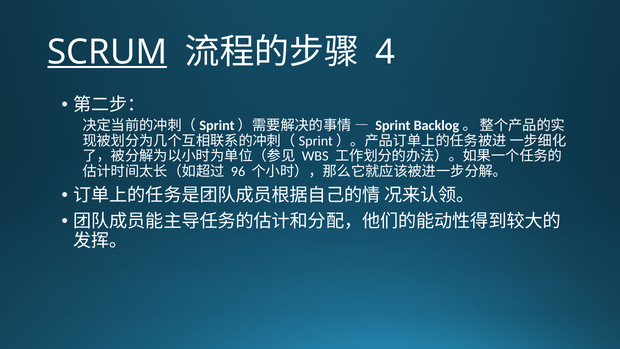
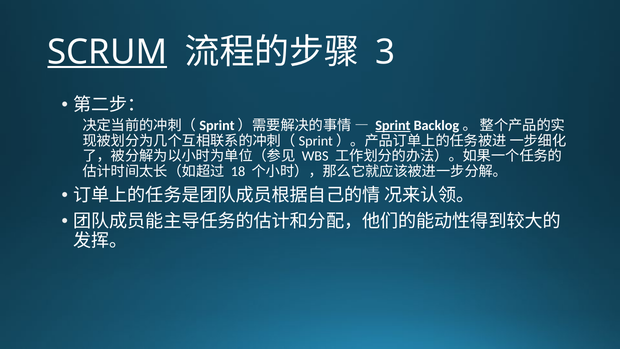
4: 4 -> 3 (385, 52)
Sprint underline: none -> present (393, 125)
96: 96 -> 18 (238, 171)
